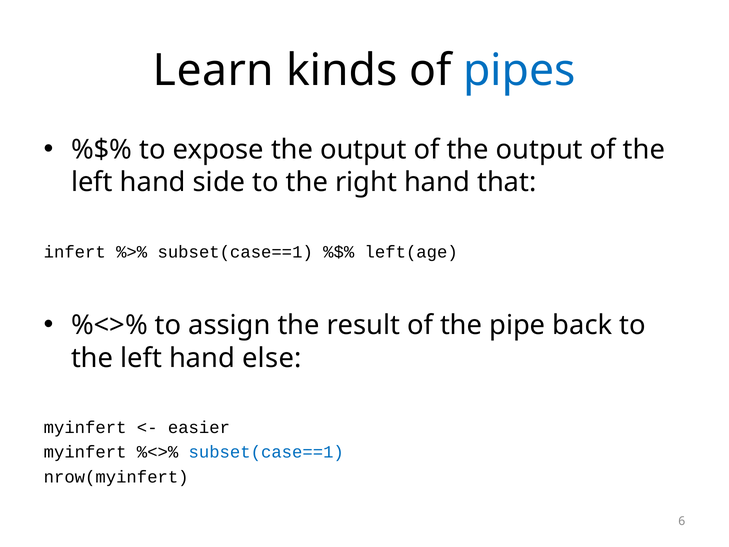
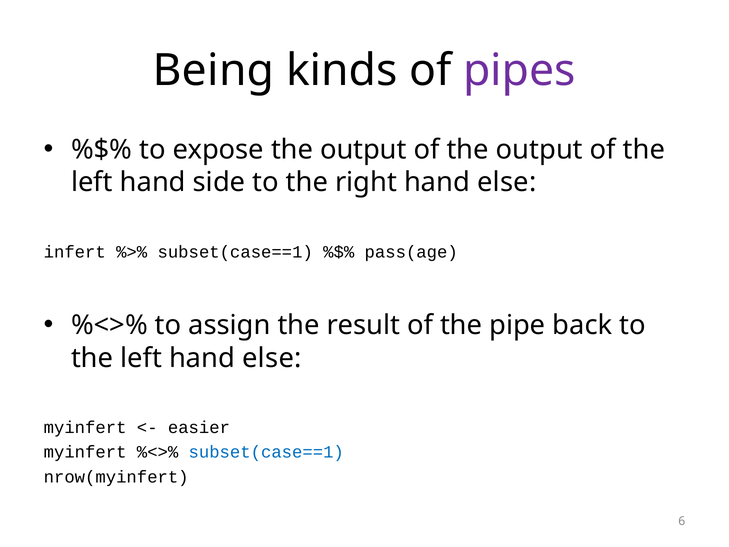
Learn: Learn -> Being (214, 71)
pipes colour: blue -> purple (519, 71)
right hand that: that -> else (507, 182)
left(age: left(age -> pass(age (411, 252)
